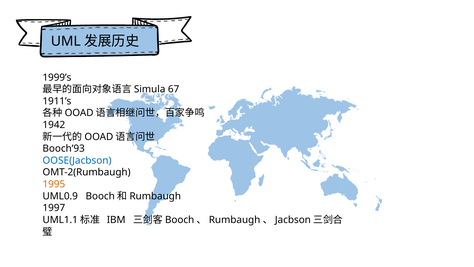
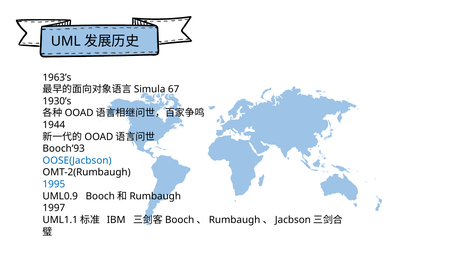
1999’s: 1999’s -> 1963’s (57, 77)
1911’s: 1911’s -> 1930’s (57, 101)
1942: 1942 -> 1944 (54, 125)
1995 colour: orange -> blue (54, 184)
